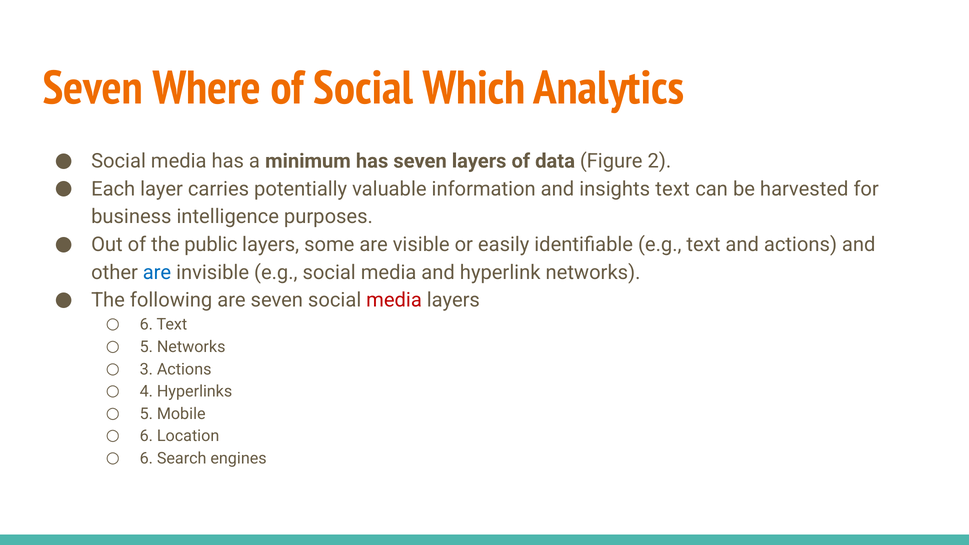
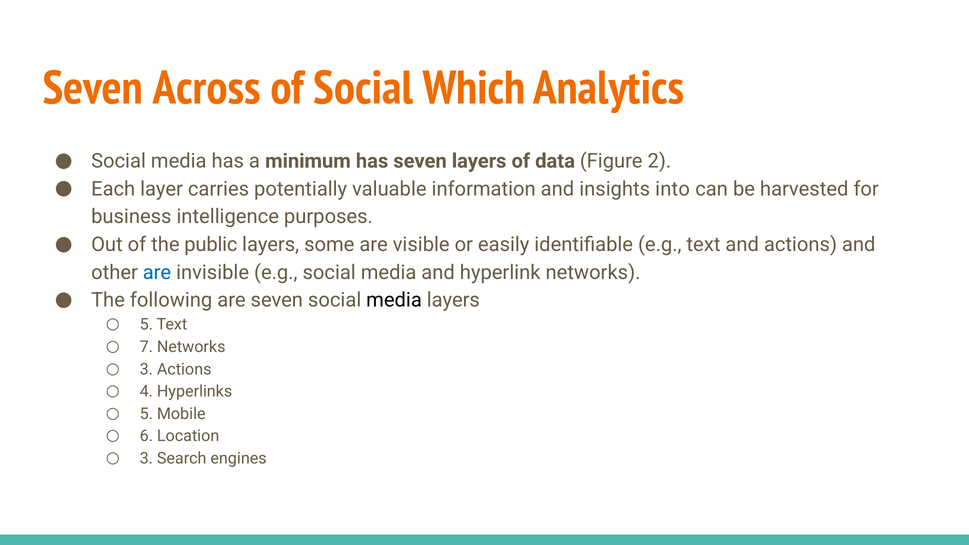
Where: Where -> Across (207, 88)
insights text: text -> into (673, 189)
media colour: red -> black (394, 300)
6: 6 -> 5 (146, 325)
5: 5 -> 7 (146, 347)
6: 6 -> 3 (146, 458)
